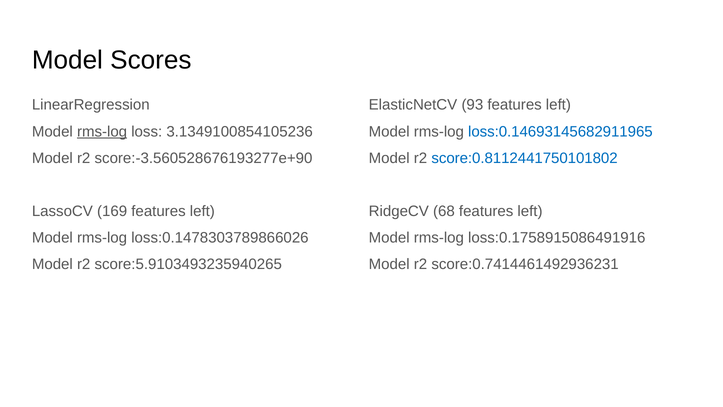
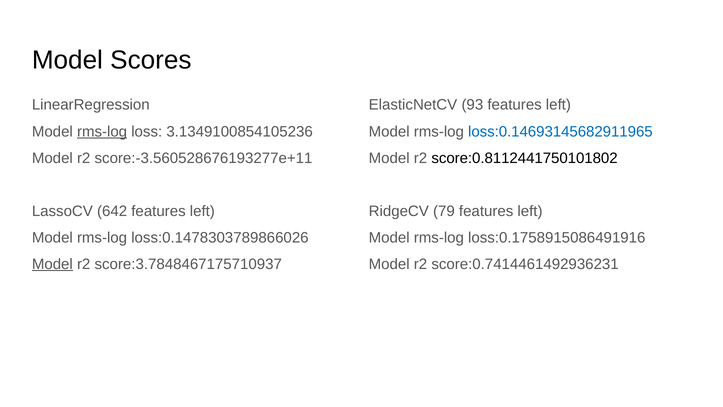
score:-3.560528676193277e+90: score:-3.560528676193277e+90 -> score:-3.560528676193277e+11 (204, 158)
score:0.8112441750101802 colour: blue -> black (525, 158)
169: 169 -> 642 (112, 211)
68: 68 -> 79 (444, 211)
Model underline: none -> present (52, 264)
score:5.9103493235940265: score:5.9103493235940265 -> score:3.7848467175710937 (188, 264)
